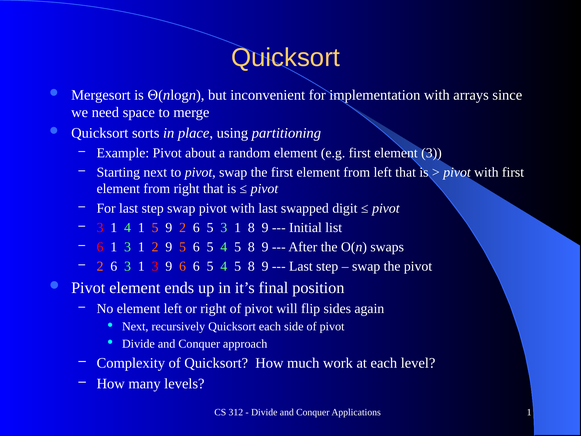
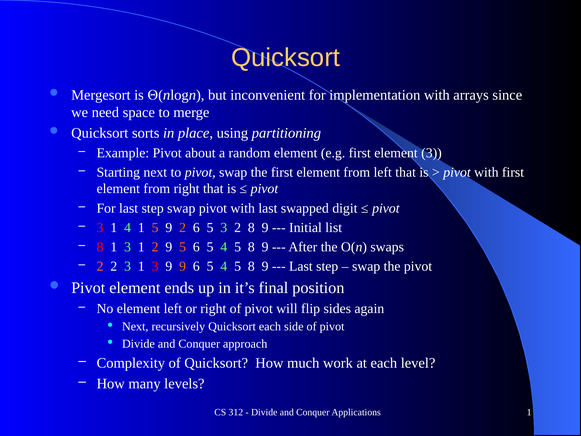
5 3 1: 1 -> 2 (238, 227)
6: 6 -> 8 (100, 247)
6: 6 -> 2 (114, 266)
9 6: 6 -> 9 (183, 266)
